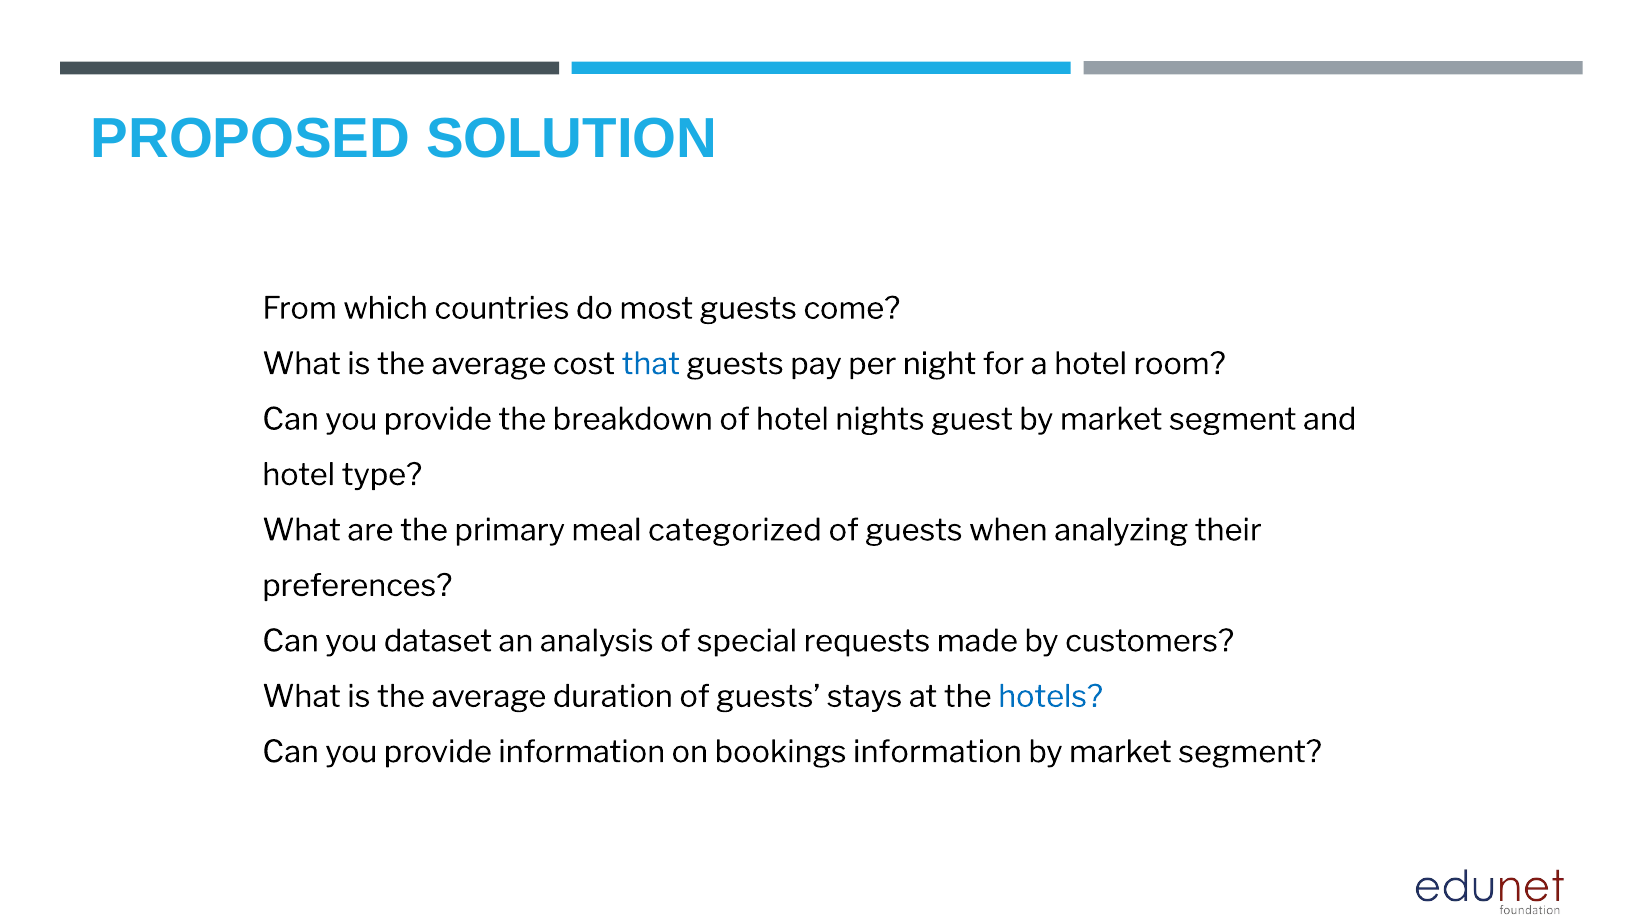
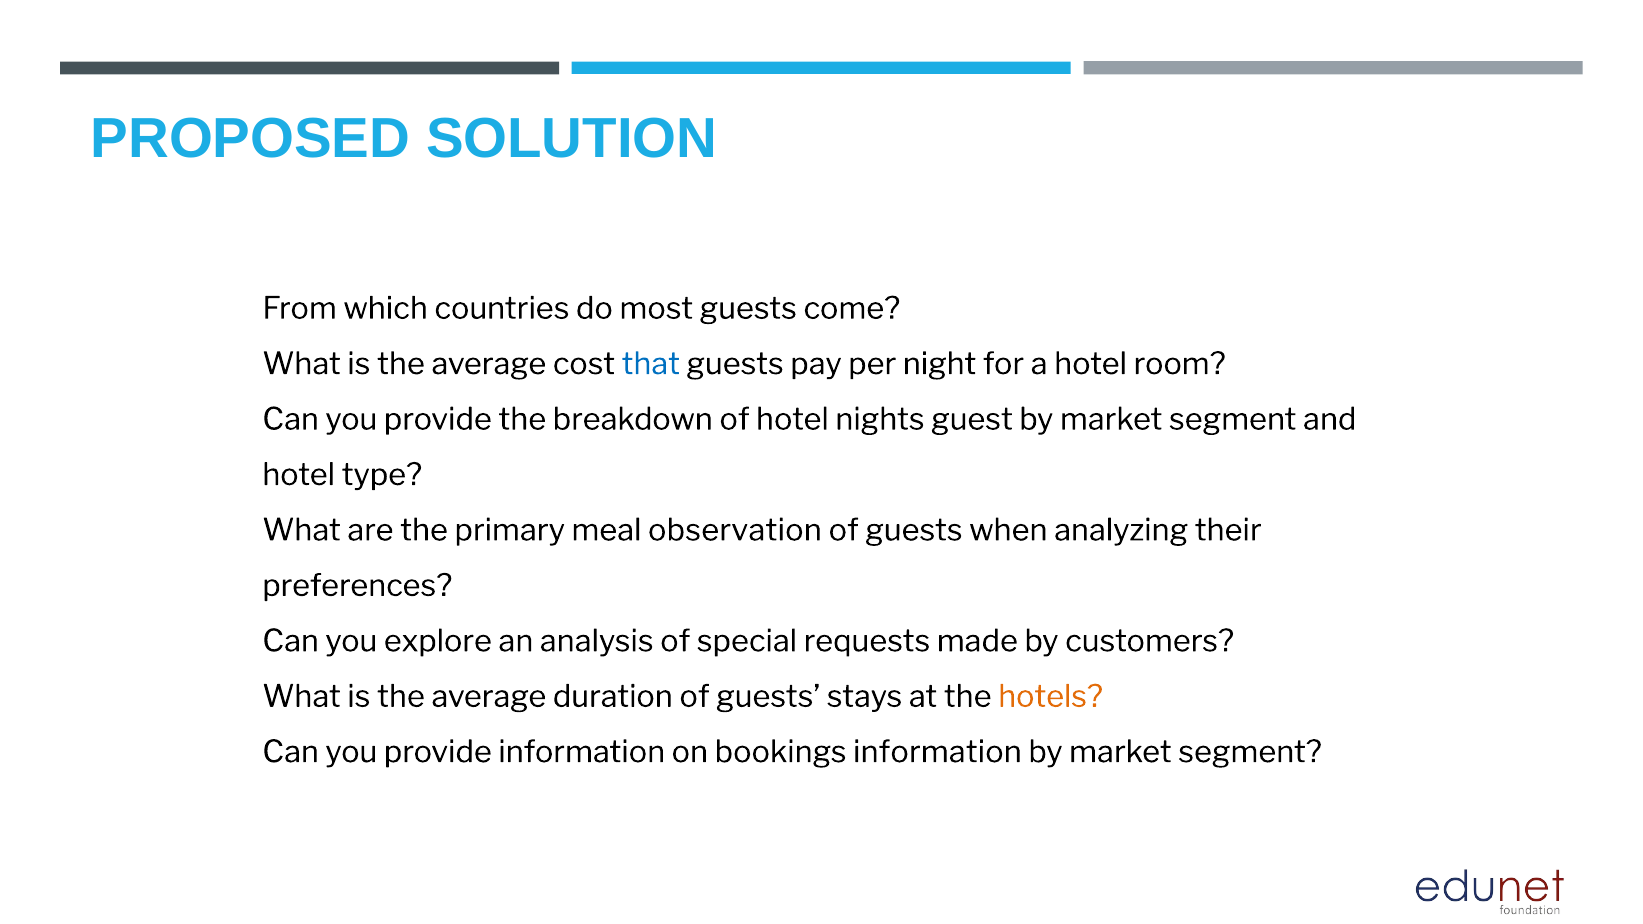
categorized: categorized -> observation (735, 530)
dataset: dataset -> explore (438, 641)
hotels colour: blue -> orange (1051, 697)
